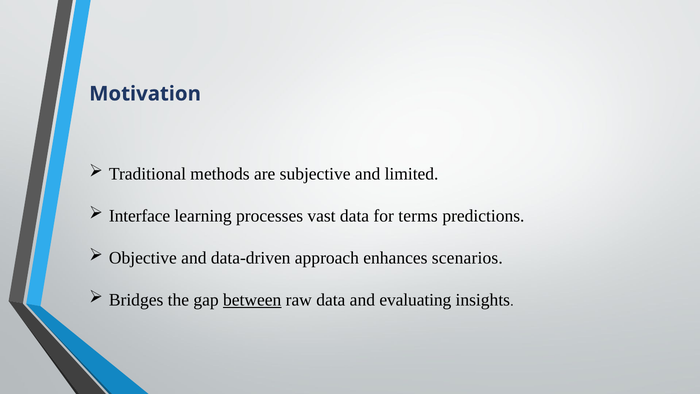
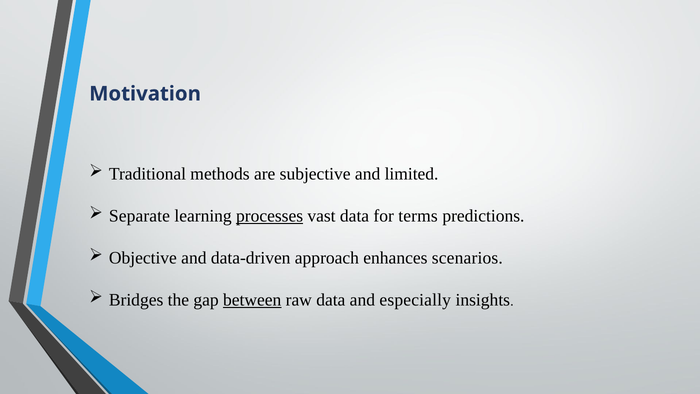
Interface: Interface -> Separate (139, 216)
processes underline: none -> present (270, 216)
evaluating: evaluating -> especially (415, 300)
